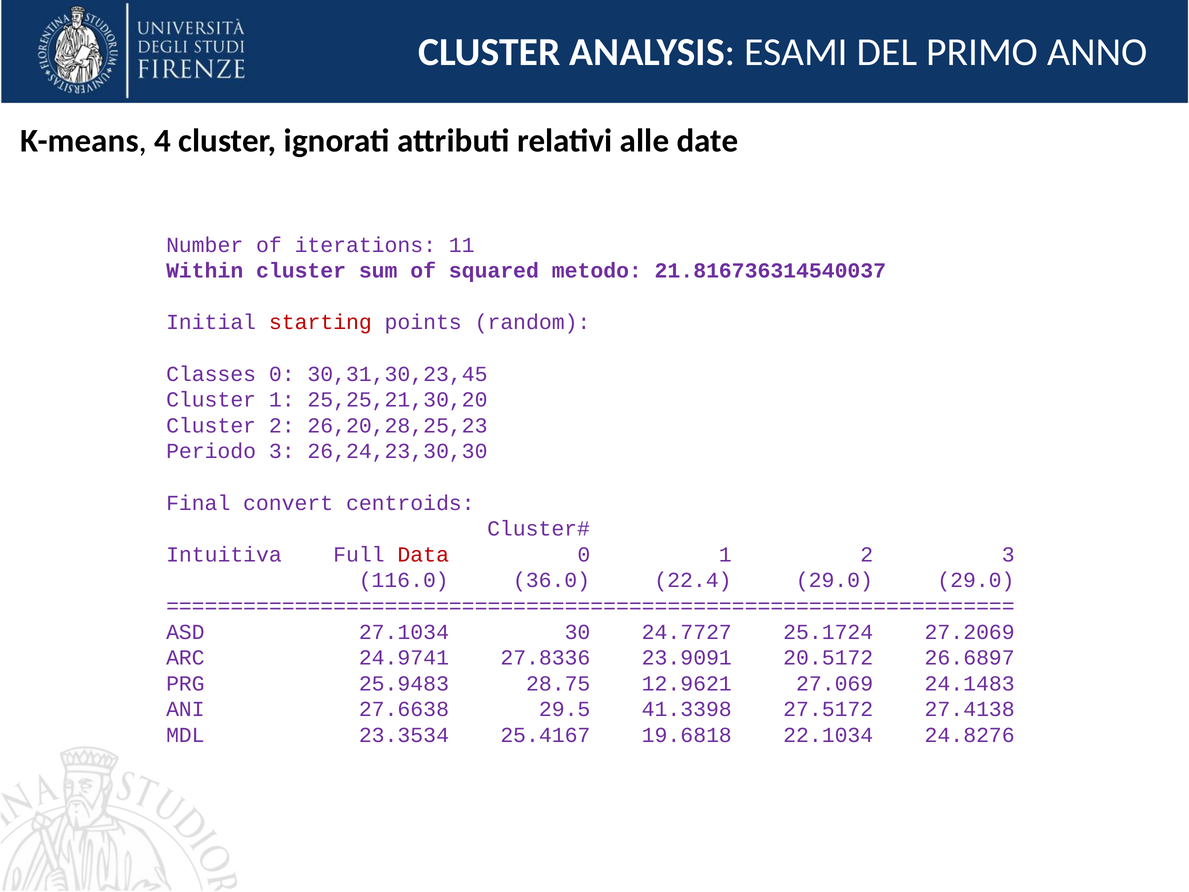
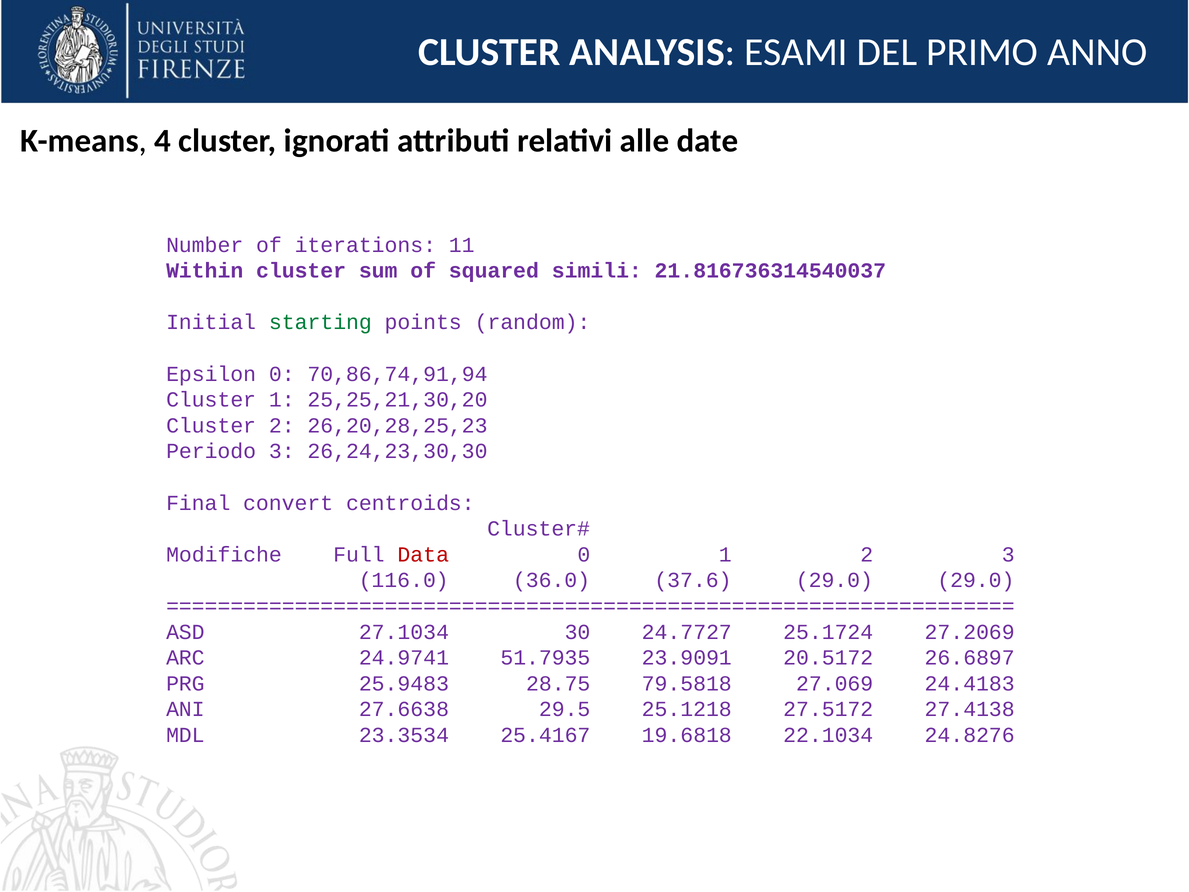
metodo: metodo -> simili (597, 271)
starting colour: red -> green (320, 322)
Classes: Classes -> Epsilon (211, 374)
30,31,30,23,45: 30,31,30,23,45 -> 70,86,74,91,94 (397, 374)
Intuitiva: Intuitiva -> Modifiche (224, 554)
22.4: 22.4 -> 37.6 (693, 580)
27.8336: 27.8336 -> 51.7935 (545, 658)
12.9621: 12.9621 -> 79.5818 (687, 683)
24.1483: 24.1483 -> 24.4183 (970, 683)
41.3398: 41.3398 -> 25.1218 (687, 709)
